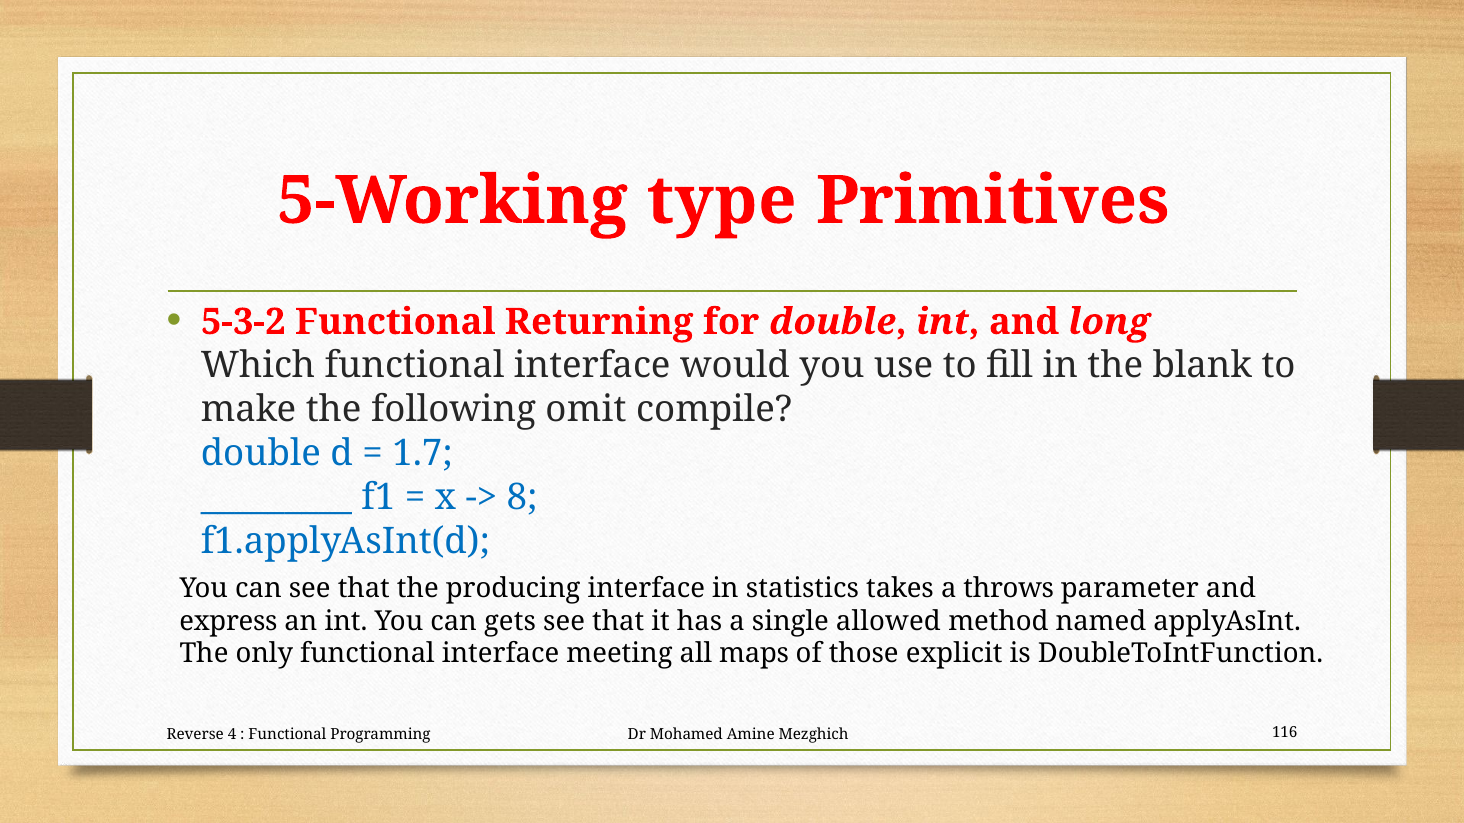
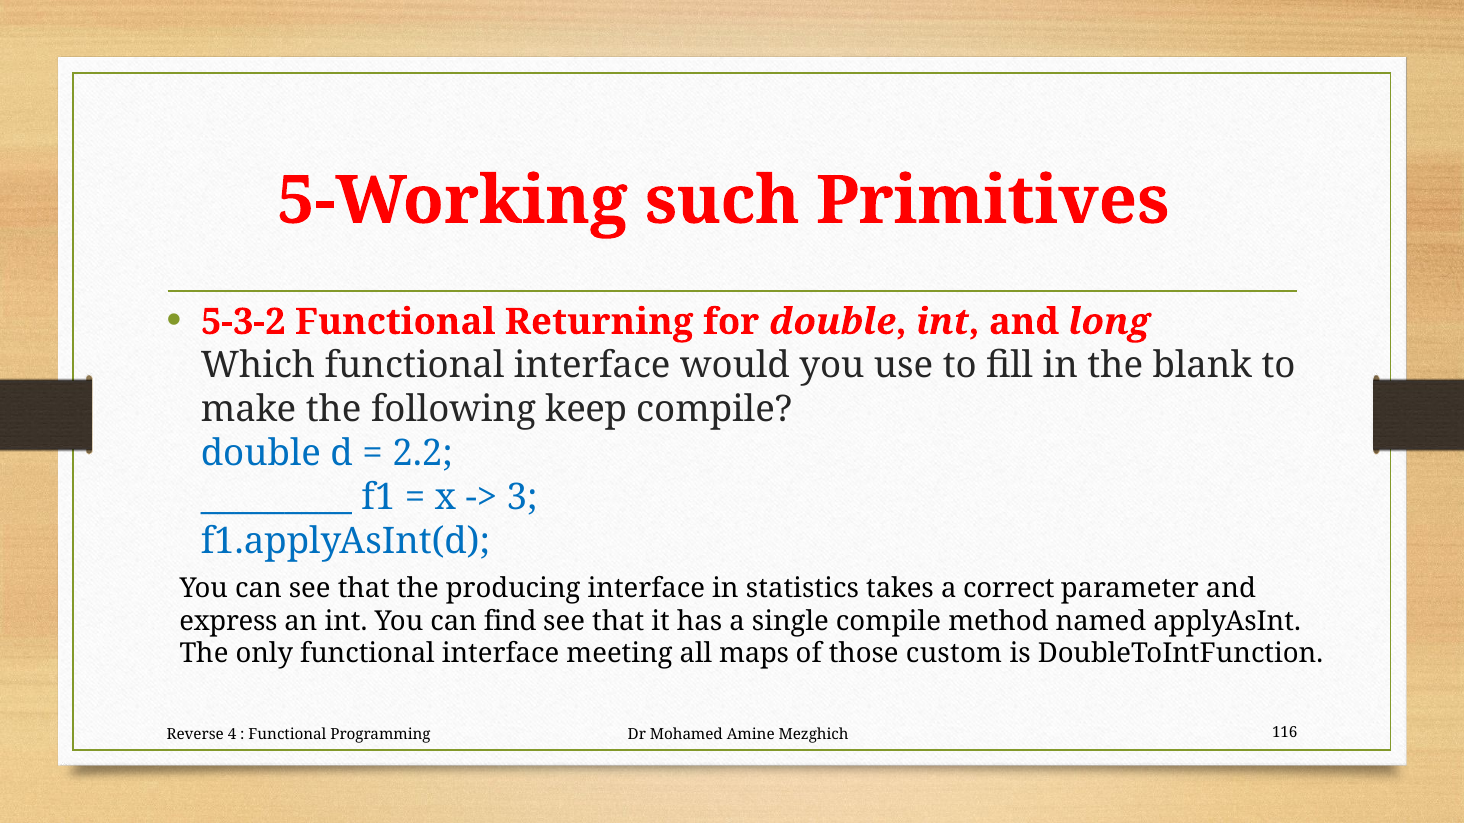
type: type -> such (722, 201)
omit: omit -> keep (586, 410)
1.7: 1.7 -> 2.2 (423, 454)
8: 8 -> 3 (522, 498)
throws: throws -> correct (1009, 588)
gets: gets -> find (510, 621)
single allowed: allowed -> compile (888, 621)
explicit: explicit -> custom (954, 654)
